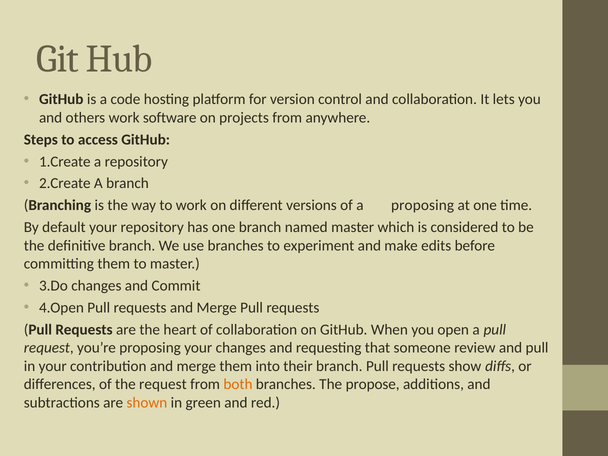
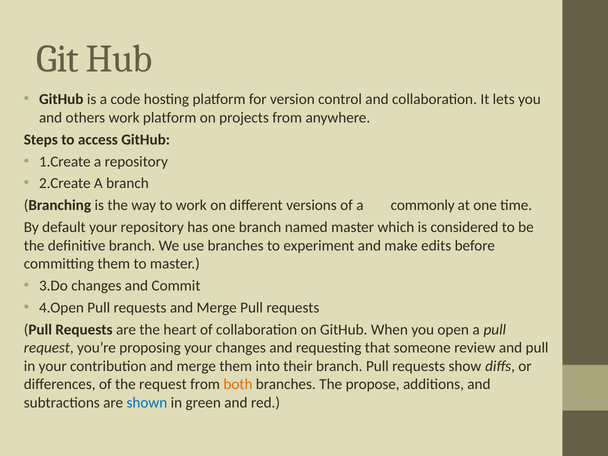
work software: software -> platform (170, 118)
a proposing: proposing -> commonly (423, 205)
shown colour: orange -> blue (147, 403)
